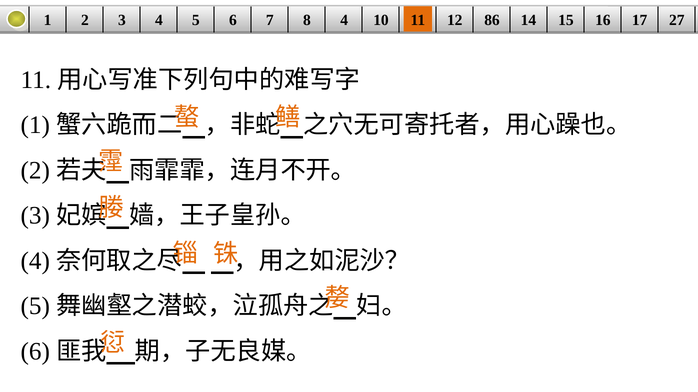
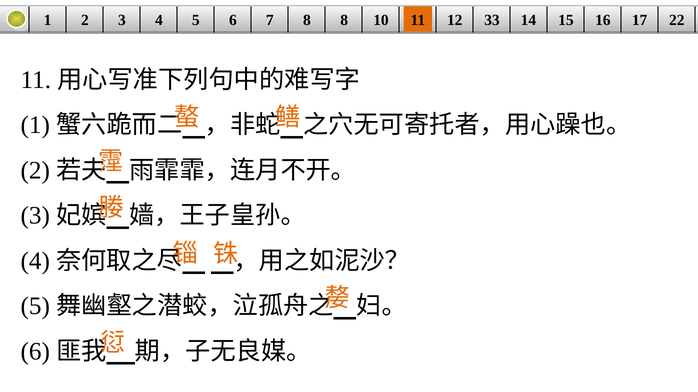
8 4: 4 -> 8 (344, 20)
86: 86 -> 33 (492, 20)
27: 27 -> 22 (677, 20)
